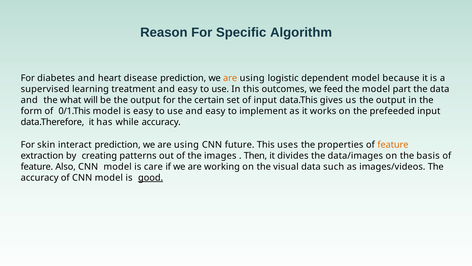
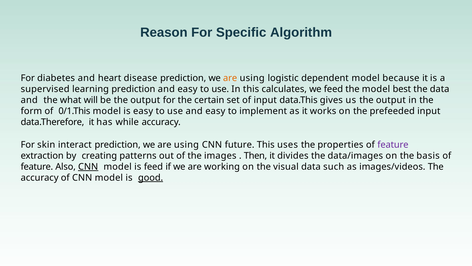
learning treatment: treatment -> prediction (133, 89)
outcomes: outcomes -> calculates (284, 89)
part: part -> best (402, 89)
feature colour: orange -> purple (393, 144)
CNN underline: none -> present (88, 166)
is care: care -> feed (153, 166)
